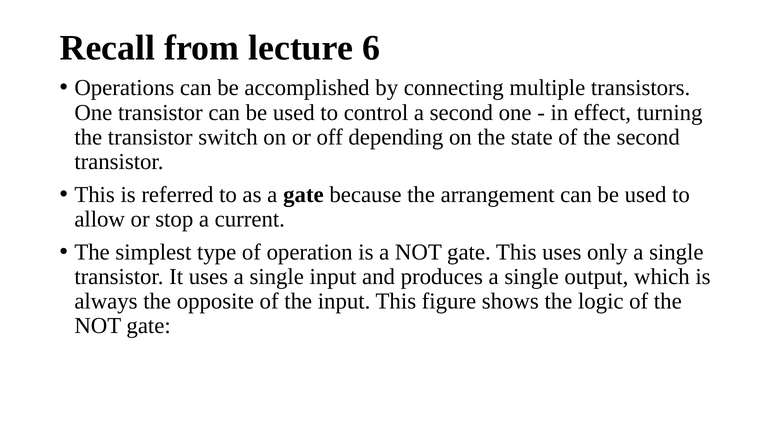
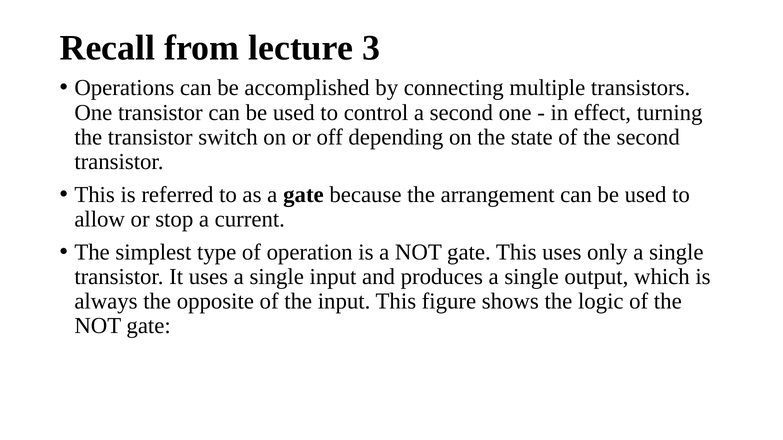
6: 6 -> 3 (371, 48)
